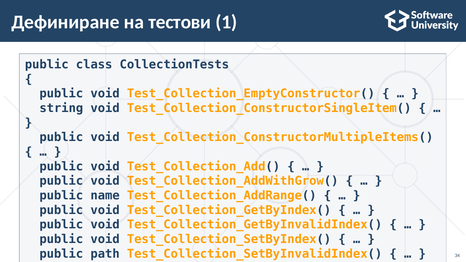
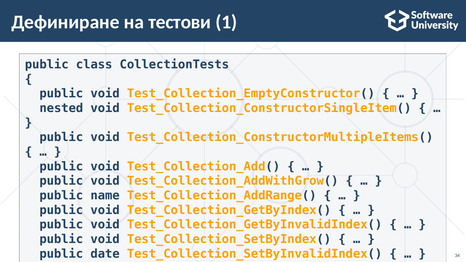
string: string -> nested (61, 108)
path: path -> date (105, 254)
